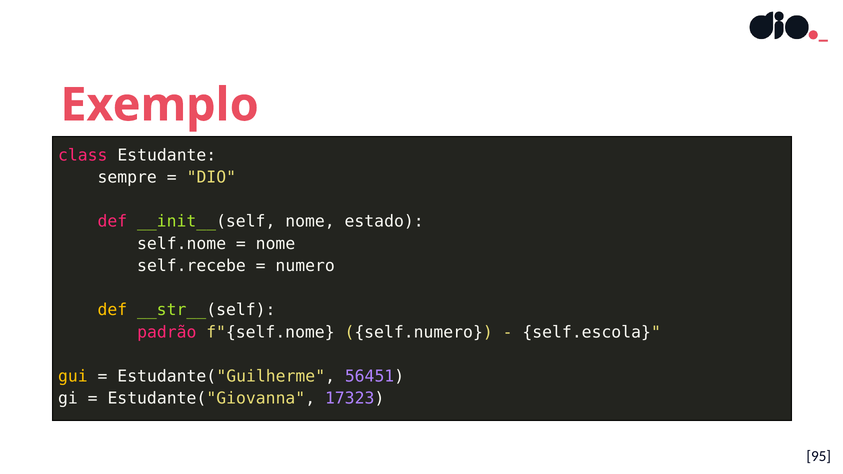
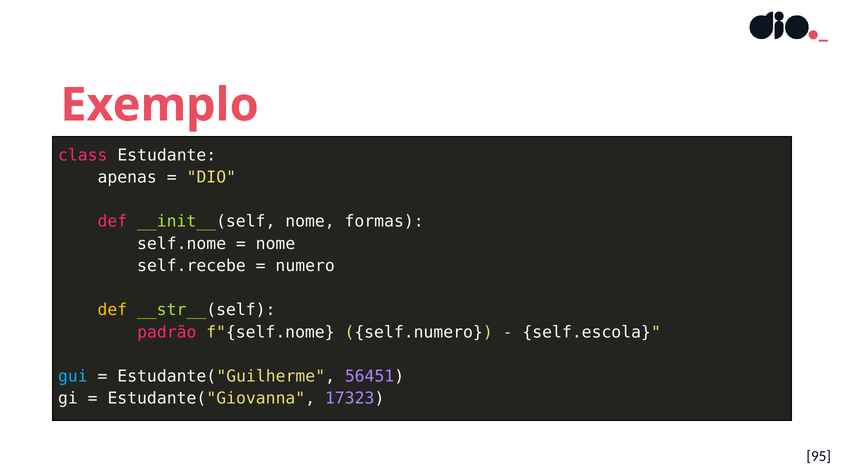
sempre: sempre -> apenas (127, 177)
estado: estado -> formas (384, 222)
gui colour: yellow -> light blue (73, 377)
